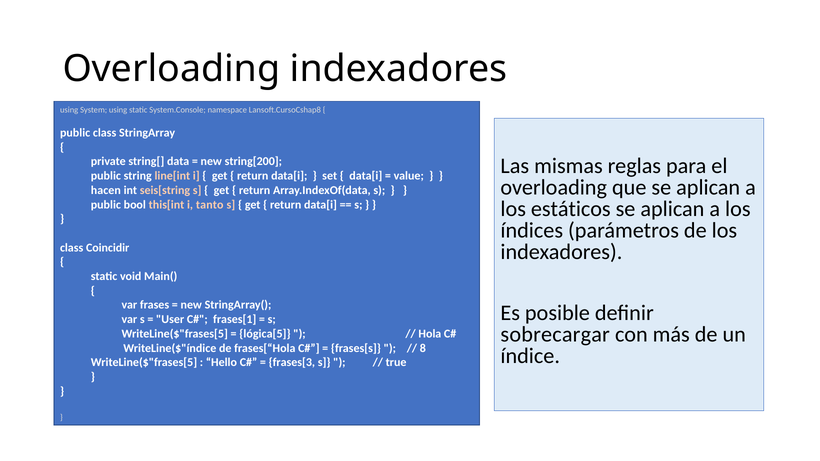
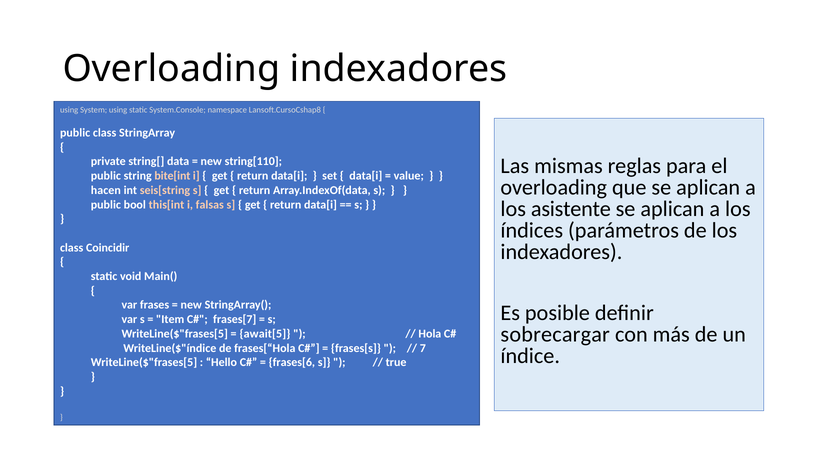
string[200: string[200 -> string[110 (253, 162)
line[int: line[int -> bite[int (172, 176)
tanto: tanto -> falsas (210, 205)
estáticos: estáticos -> asistente (571, 209)
User: User -> Item (170, 320)
frases[1: frases[1 -> frases[7 (235, 320)
lógica[5: lógica[5 -> await[5 (265, 334)
8: 8 -> 7 (423, 348)
frases[3: frases[3 -> frases[6 (292, 363)
